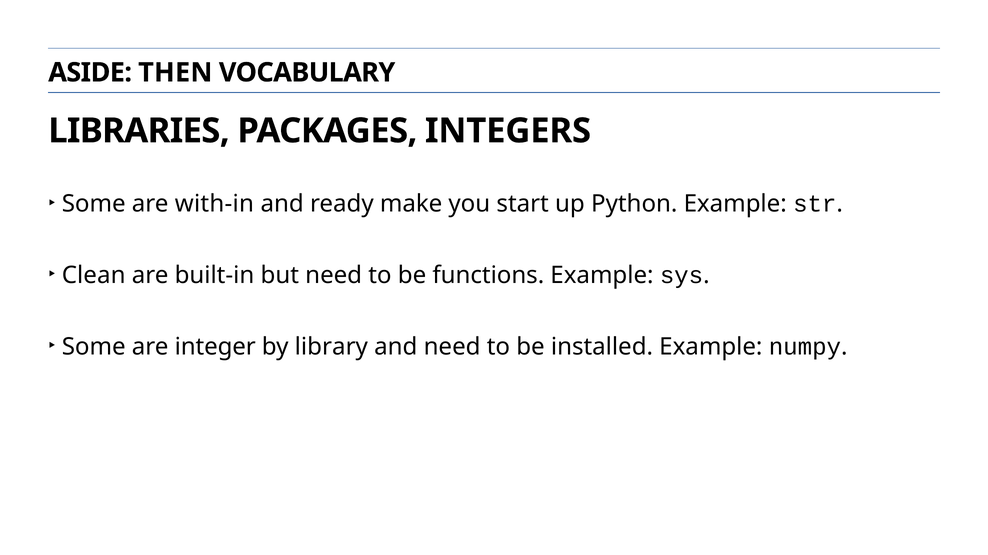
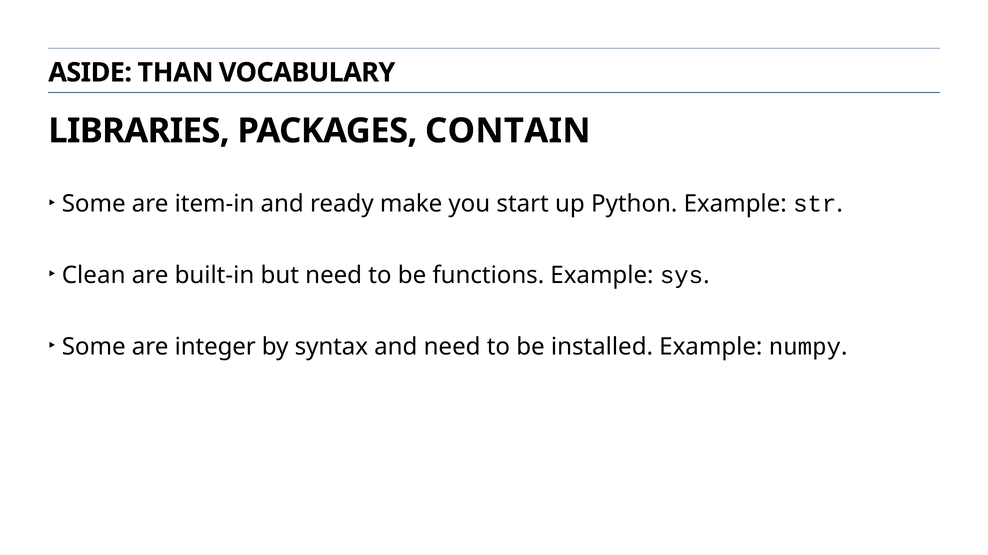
THEN: THEN -> THAN (176, 73)
INTEGERS: INTEGERS -> CONTAIN (508, 131)
with-in: with-in -> item-in (215, 204)
library: library -> syntax (331, 346)
